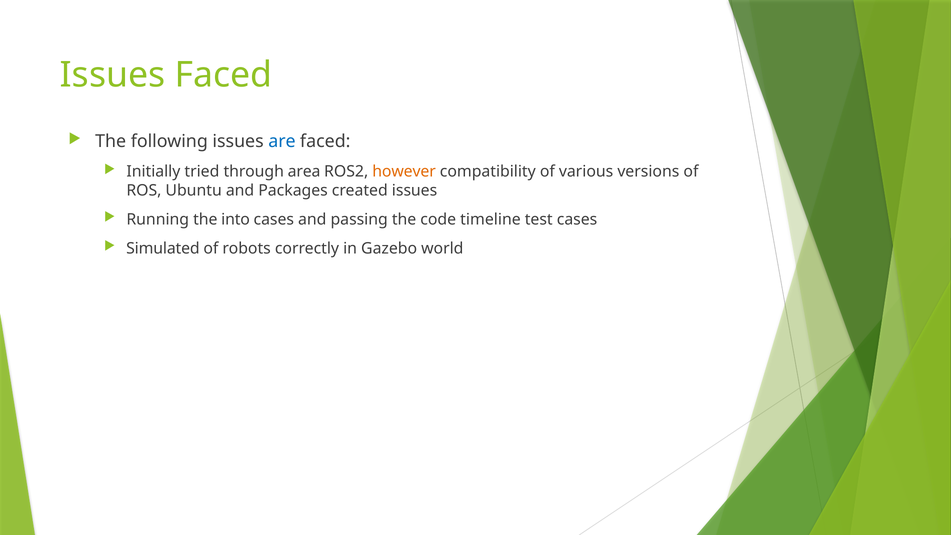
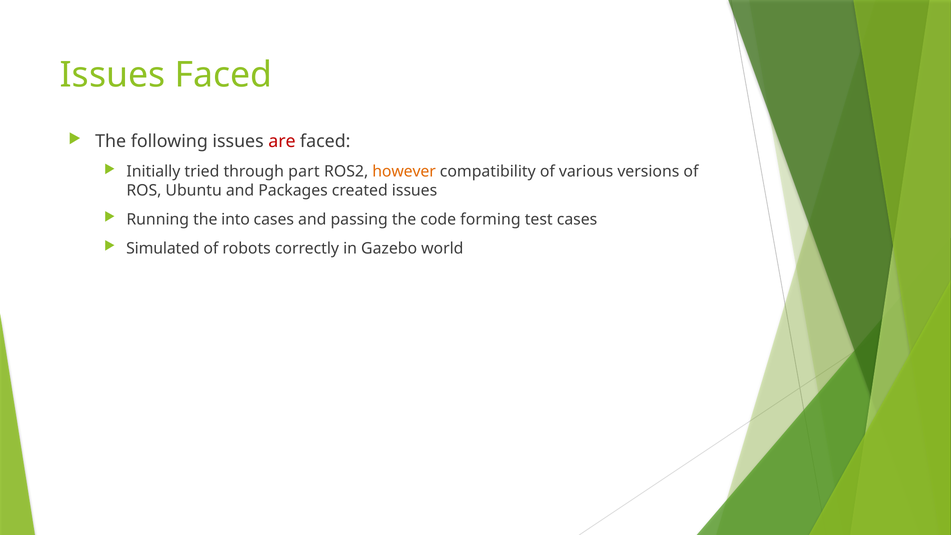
are colour: blue -> red (282, 142)
area: area -> part (304, 172)
timeline: timeline -> forming (490, 220)
